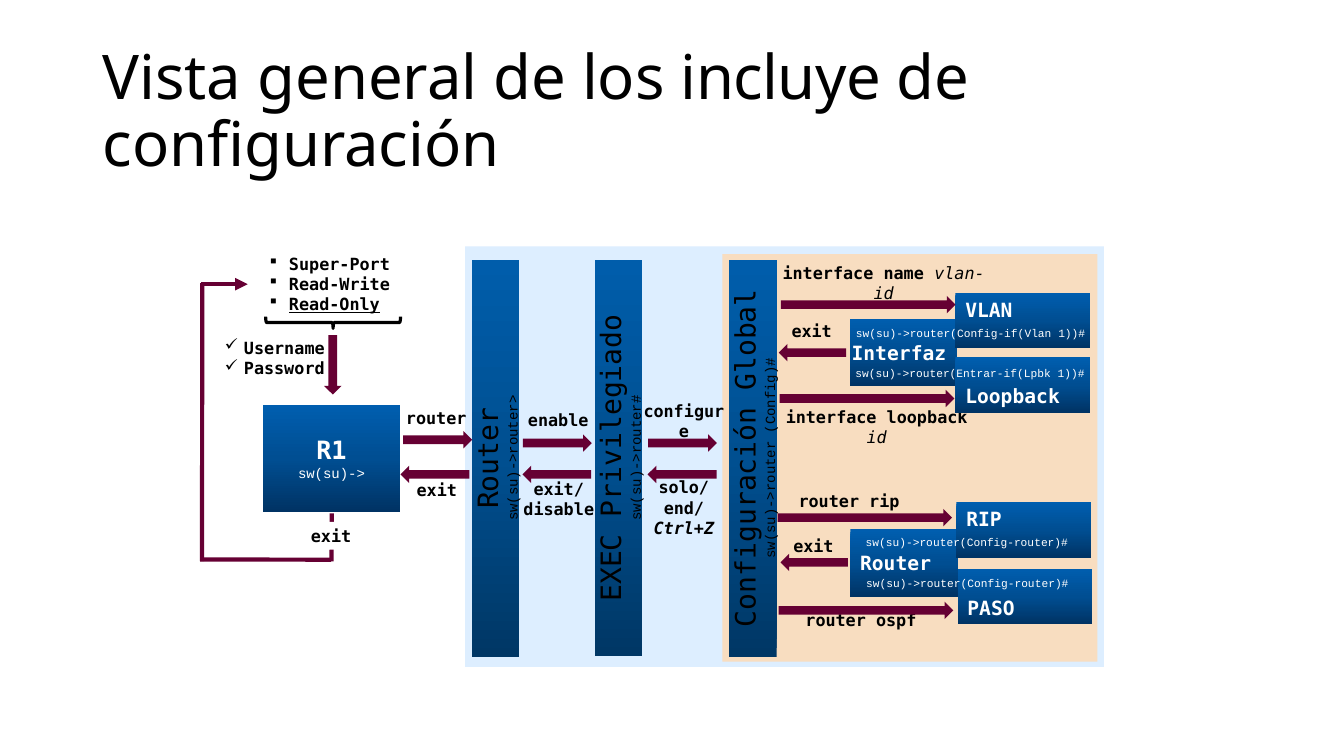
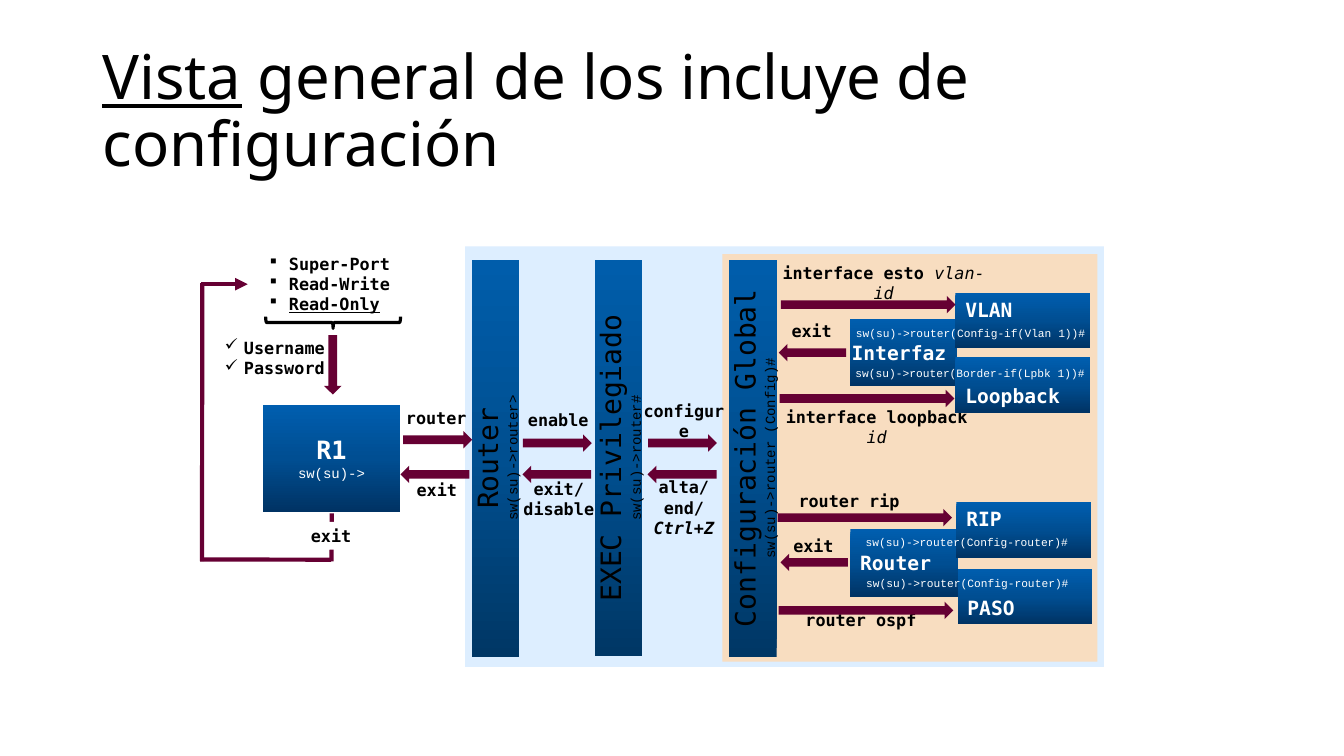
Vista underline: none -> present (172, 80)
name: name -> esto (904, 273)
sw(su)->router(Entrar-if(Lpbk: sw(su)->router(Entrar-if(Lpbk -> sw(su)->router(Border-if(Lpbk (953, 374)
solo/: solo/ -> alta/ (684, 488)
